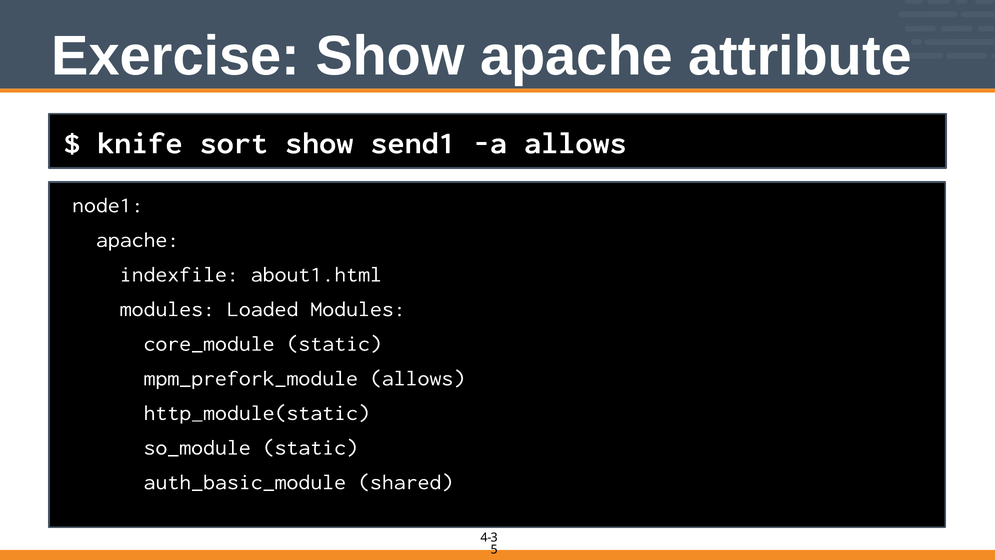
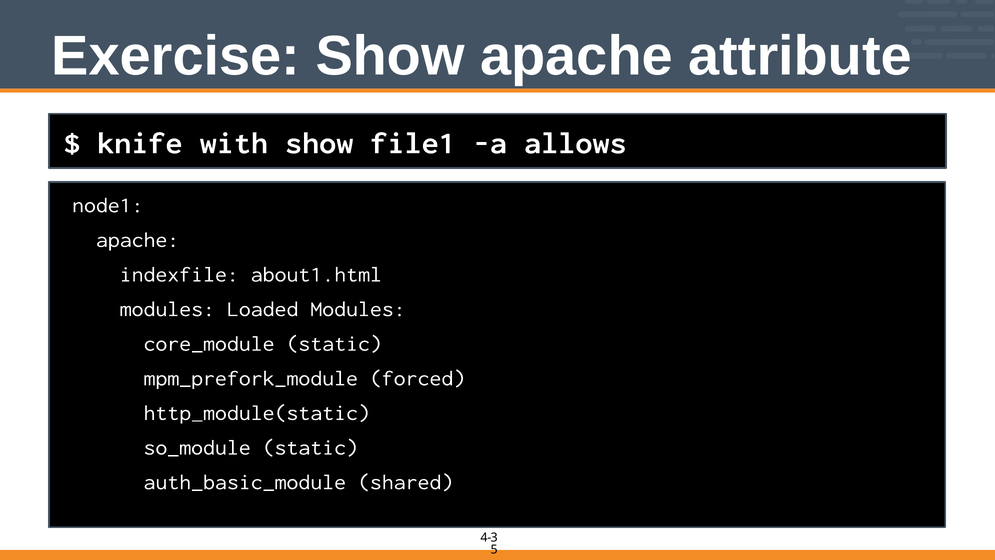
sort: sort -> with (234, 143)
send1: send1 -> file1 (413, 143)
allows: allows -> forced (418, 378)
